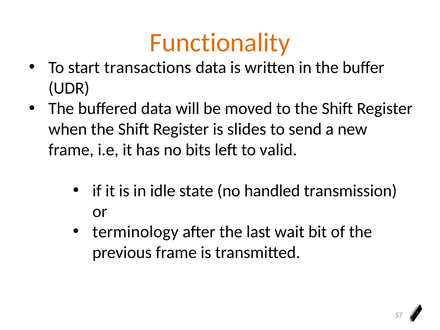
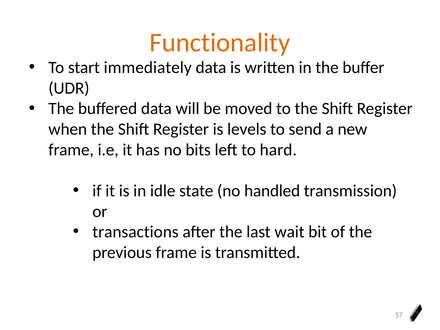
transactions: transactions -> immediately (148, 68)
slides: slides -> levels (247, 129)
valid: valid -> hard (278, 150)
terminology: terminology -> transactions (135, 232)
